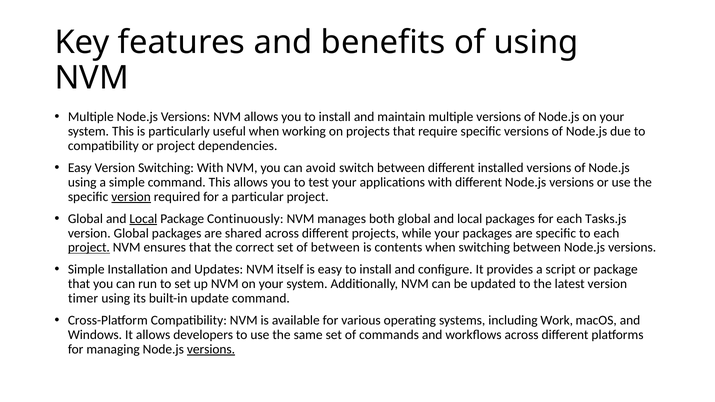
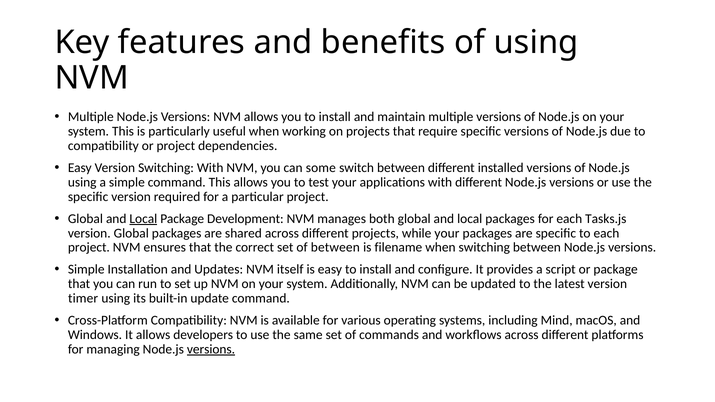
avoid: avoid -> some (321, 168)
version underline: present -> none (131, 197)
Continuously: Continuously -> Development (245, 219)
project underline: present -> none (89, 248)
contents: contents -> filename (398, 248)
Work: Work -> Mind (557, 321)
